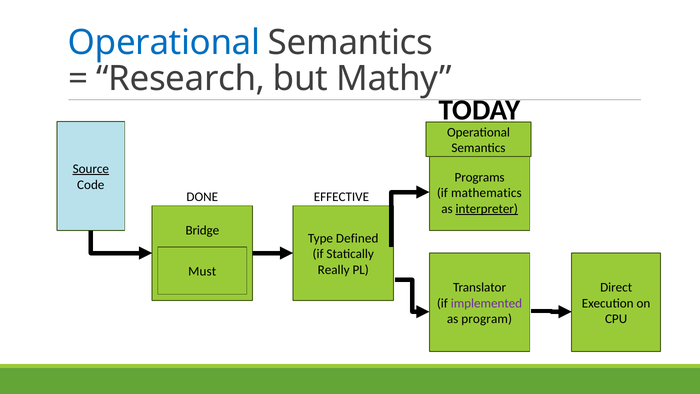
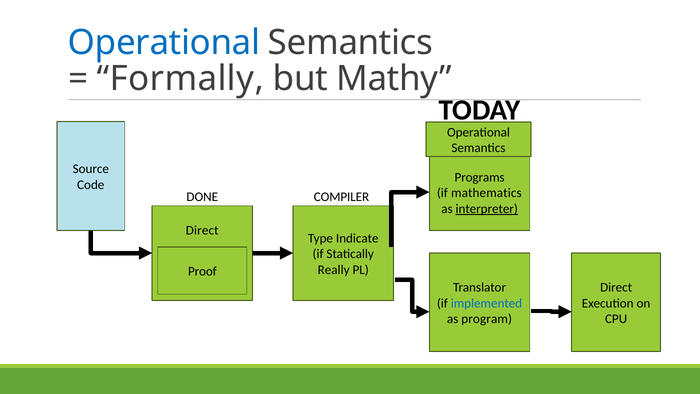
Research: Research -> Formally (180, 78)
Source underline: present -> none (91, 169)
EFFECTIVE: EFFECTIVE -> COMPILER (341, 197)
Bridge: Bridge -> Direct (202, 230)
Defined: Defined -> Indicate (357, 238)
Must: Must -> Proof (202, 271)
implemented colour: purple -> blue (486, 303)
